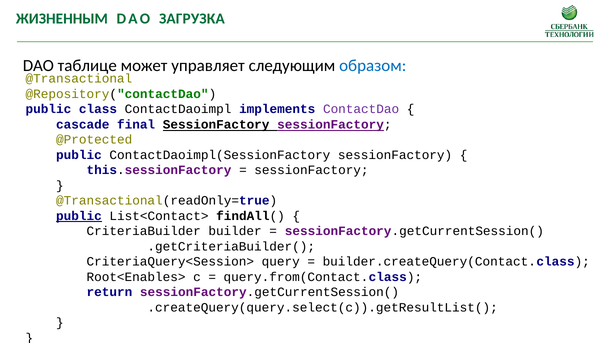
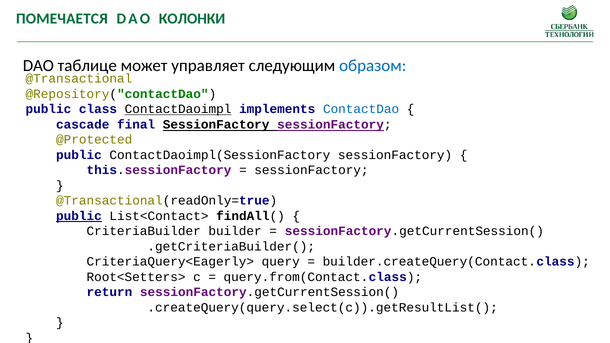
ЖИЗНЕННЫМ: ЖИЗНЕННЫМ -> ПОМЕЧАЕТСЯ (62, 19)
ЗАГРУЗКА: ЗАГРУЗКА -> КОЛОНКИ (192, 19)
ContactDaoimpl underline: none -> present (178, 109)
ContactDao colour: purple -> blue (361, 109)
CriteriaQuery<Session>: CriteriaQuery<Session> -> CriteriaQuery<Eagerly> (170, 262)
Root<Enables>: Root<Enables> -> Root<Setters> (136, 277)
